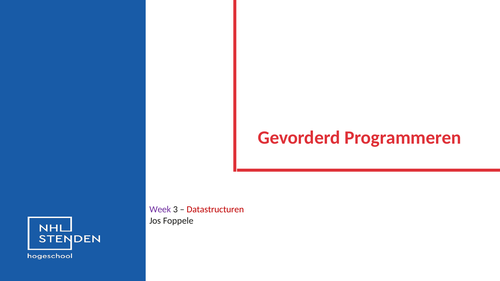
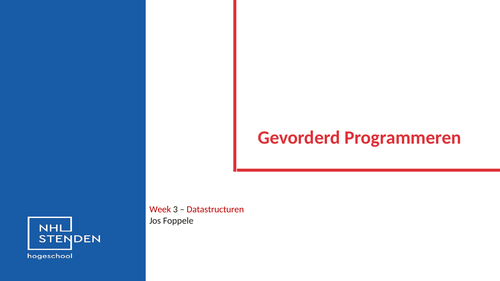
Week colour: purple -> red (160, 210)
